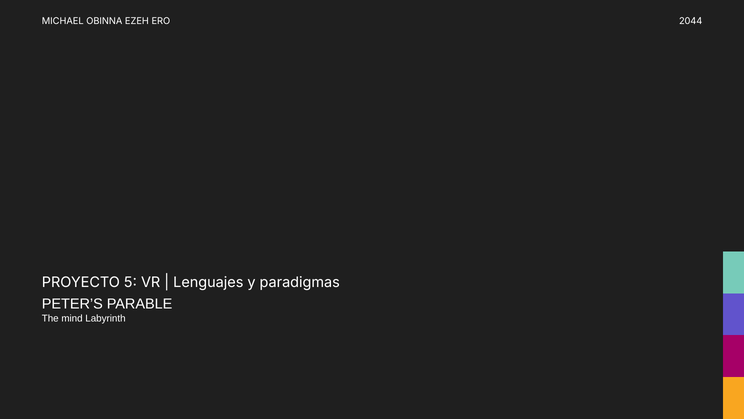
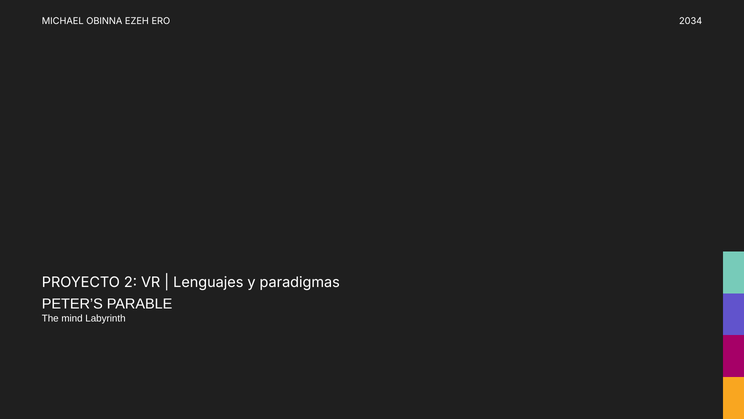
2044: 2044 -> 2034 (691, 21)
5: 5 -> 2 (130, 282)
